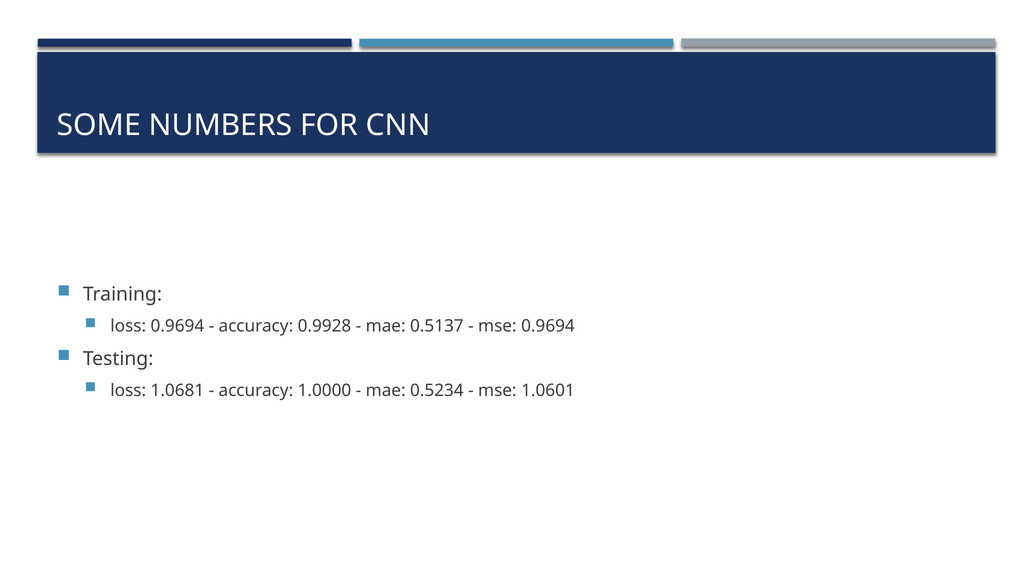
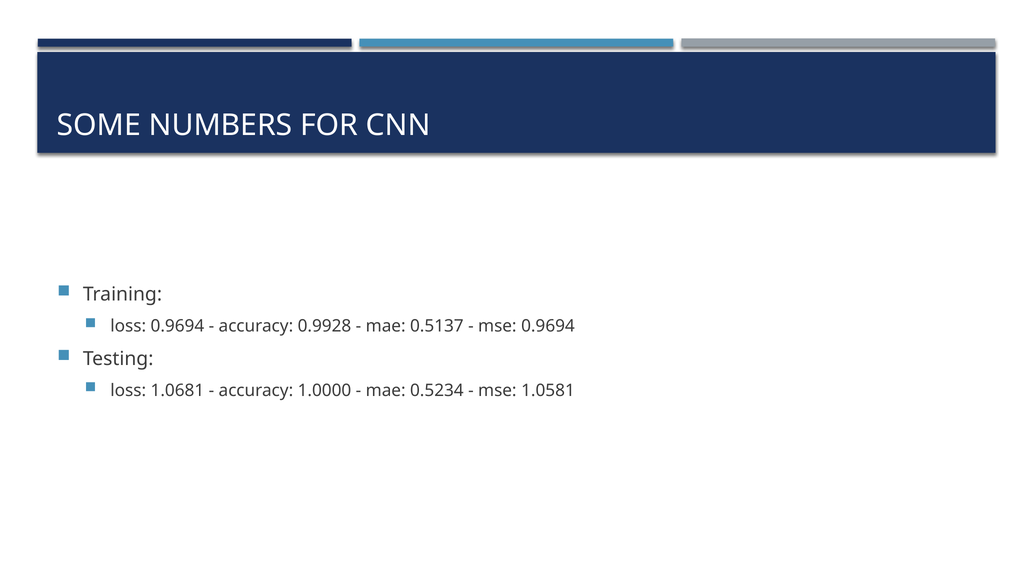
1.0601: 1.0601 -> 1.0581 (548, 390)
